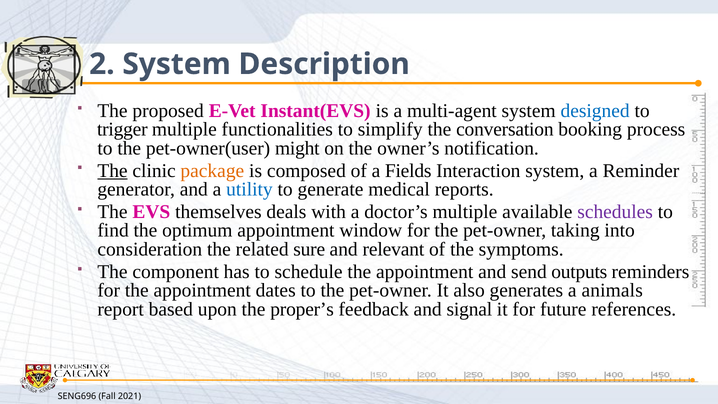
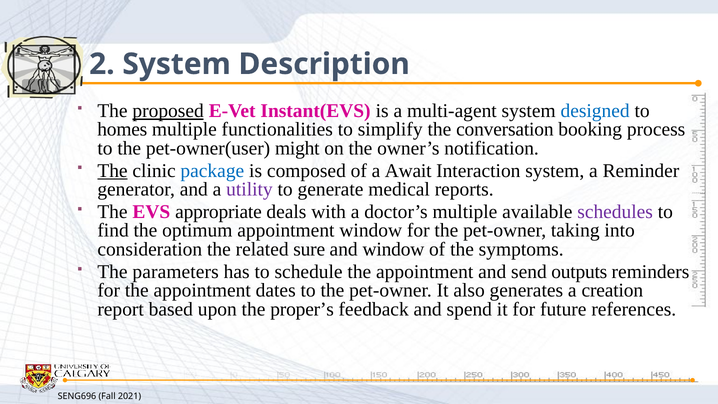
proposed underline: none -> present (168, 111)
trigger: trigger -> homes (122, 129)
package colour: orange -> blue (212, 171)
Fields: Fields -> Await (408, 171)
utility colour: blue -> purple (249, 189)
themselves: themselves -> appropriate (218, 212)
and relevant: relevant -> window (393, 249)
component: component -> parameters (176, 272)
animals: animals -> creation (612, 290)
signal: signal -> spend (469, 309)
